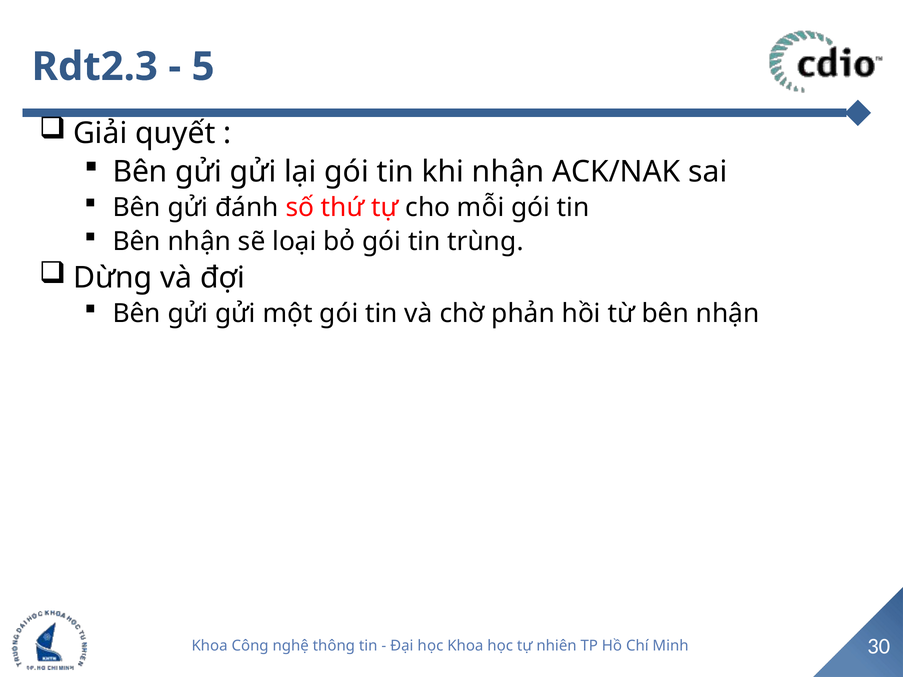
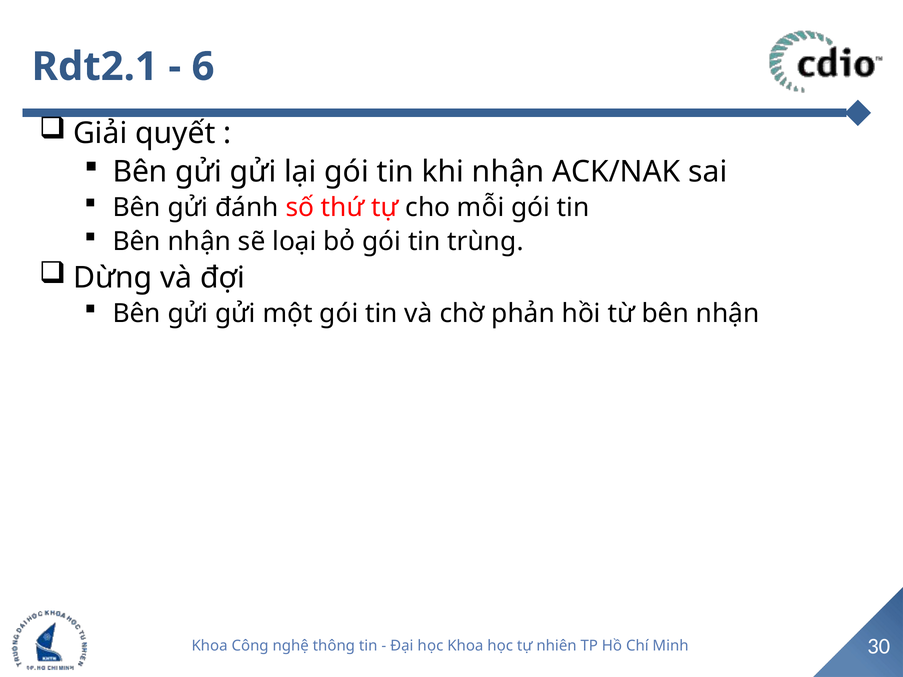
Rdt2.3: Rdt2.3 -> Rdt2.1 (95, 67)
5: 5 -> 6 (203, 67)
